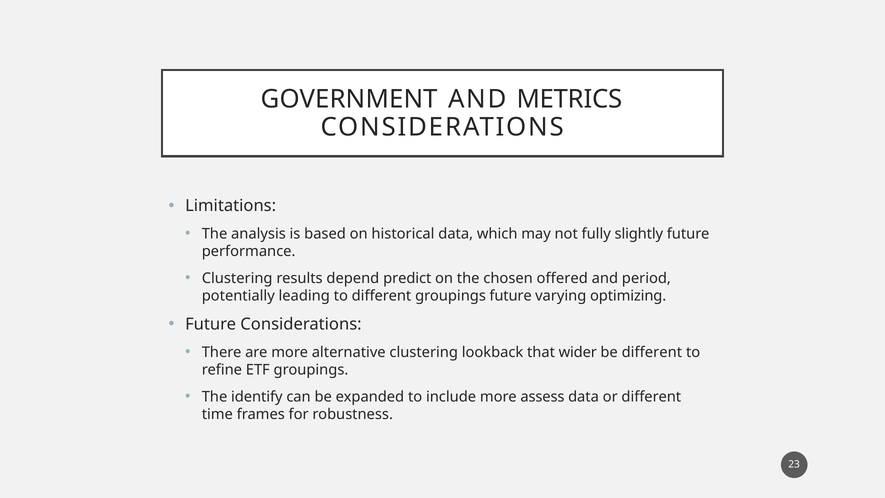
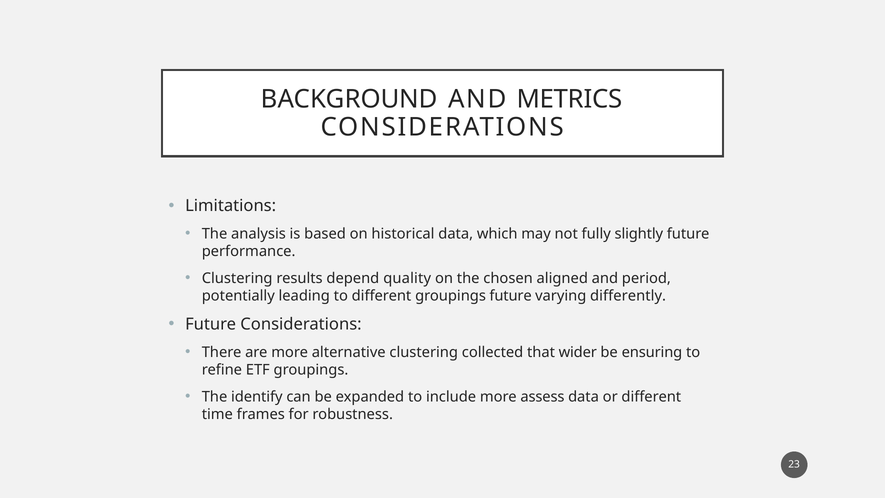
GOVERNMENT: GOVERNMENT -> BACKGROUND (349, 99)
predict: predict -> quality (407, 278)
offered: offered -> aligned (562, 278)
optimizing: optimizing -> differently (628, 296)
lookback: lookback -> collected (493, 352)
be different: different -> ensuring (652, 352)
